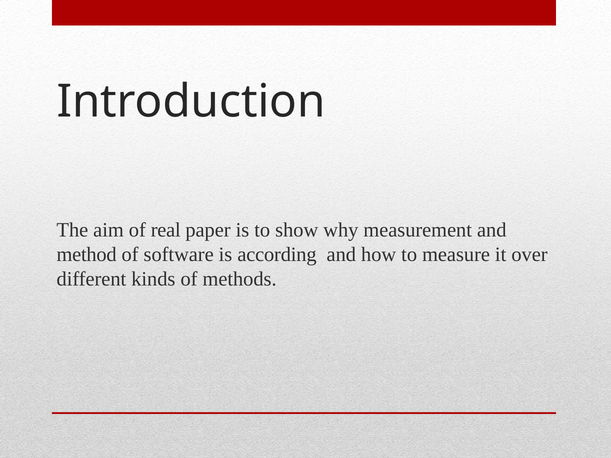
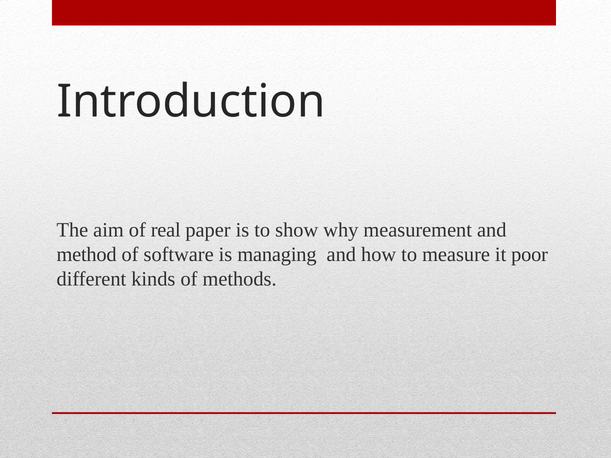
according: according -> managing (277, 255)
over: over -> poor (530, 255)
